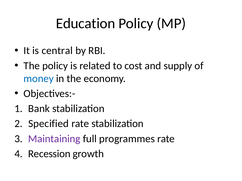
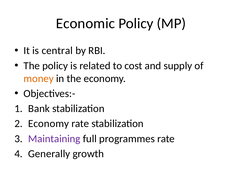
Education: Education -> Economic (85, 23)
money colour: blue -> orange (39, 79)
Specified: Specified -> Economy (49, 124)
Recession: Recession -> Generally (49, 154)
